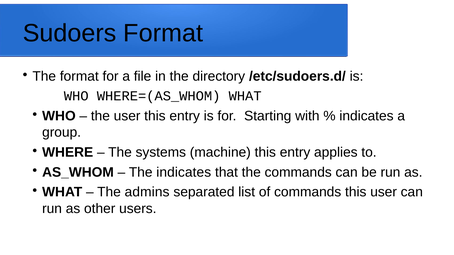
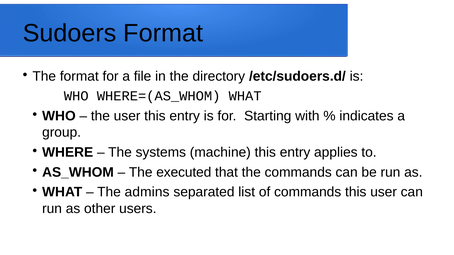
The indicates: indicates -> executed (184, 172)
